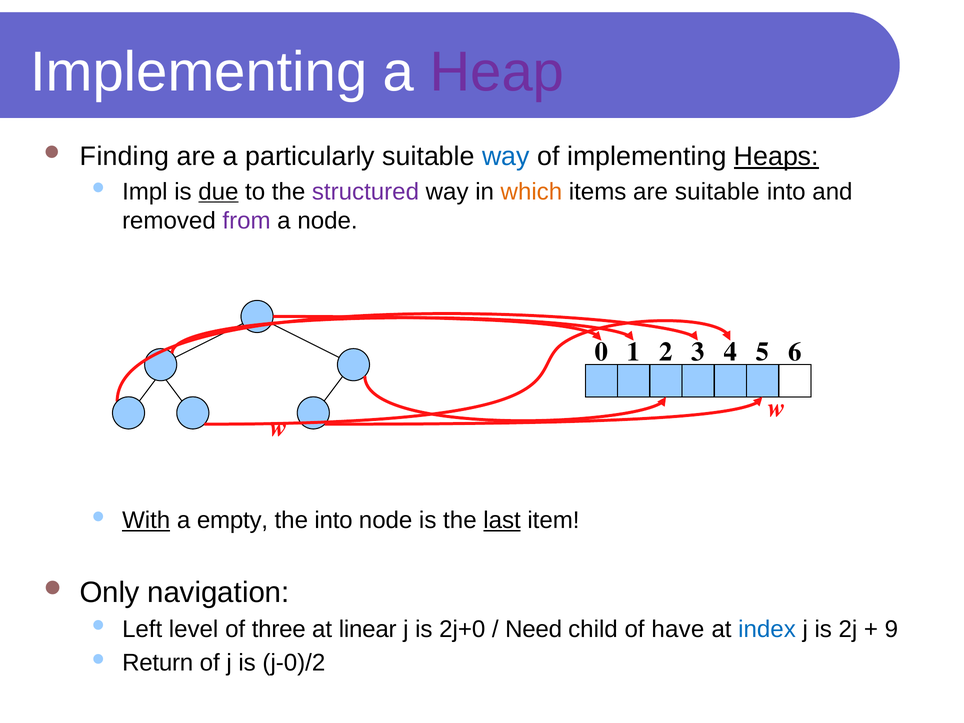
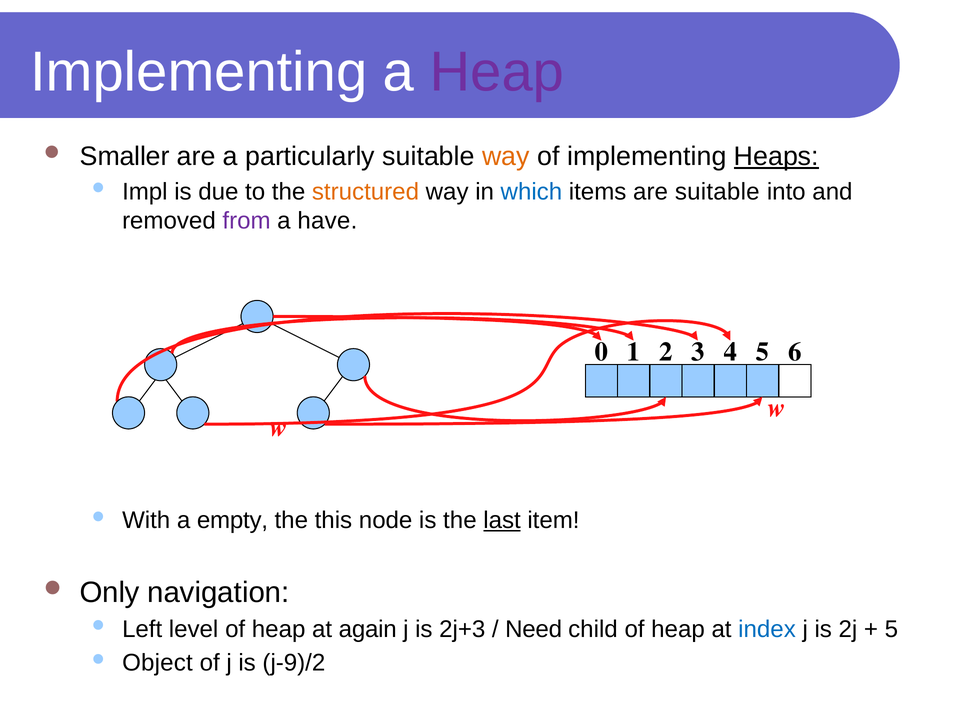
Finding: Finding -> Smaller (125, 156)
way colour: blue -> orange (506, 156)
due underline: present -> none (218, 192)
structured colour: purple -> orange (365, 192)
which colour: orange -> blue (531, 192)
a node: node -> have (327, 221)
With underline: present -> none (146, 520)
the into: into -> this (333, 520)
three: three -> heap (279, 629)
linear: linear -> again (368, 629)
2j+0: 2j+0 -> 2j+3 (462, 629)
child of have: have -> heap (678, 629)
9: 9 -> 5 (891, 629)
Return: Return -> Object (157, 663)
j-0)/2: j-0)/2 -> j-9)/2 (294, 663)
